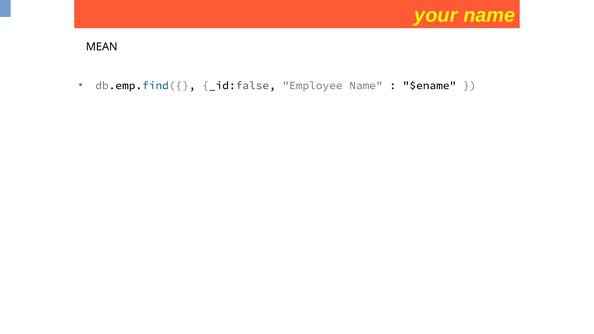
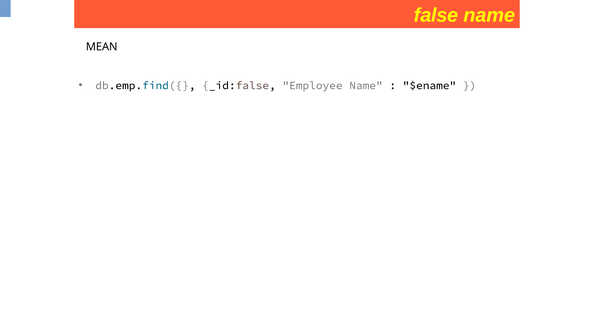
your: your -> false (436, 15)
